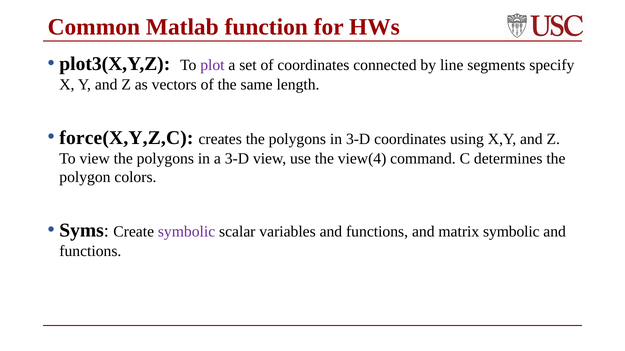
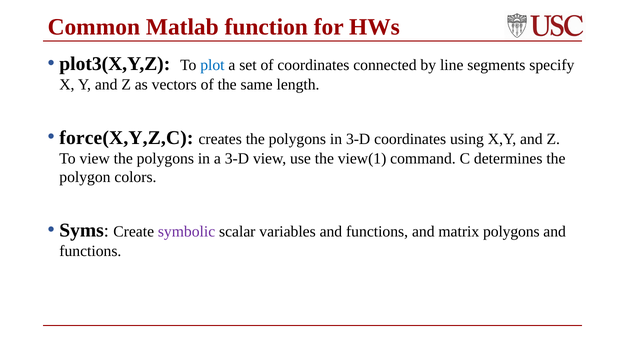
plot colour: purple -> blue (212, 65)
view(4: view(4 -> view(1 (362, 159)
matrix symbolic: symbolic -> polygons (511, 232)
